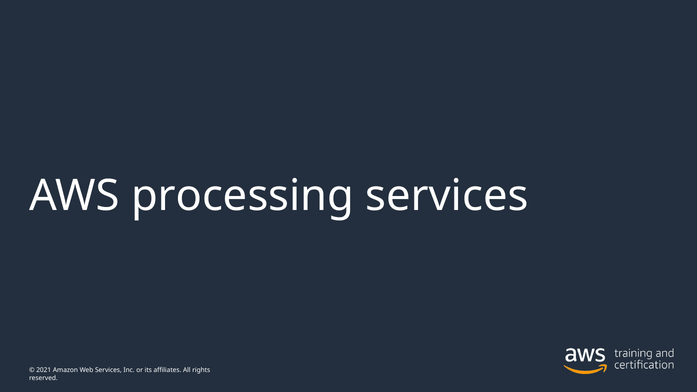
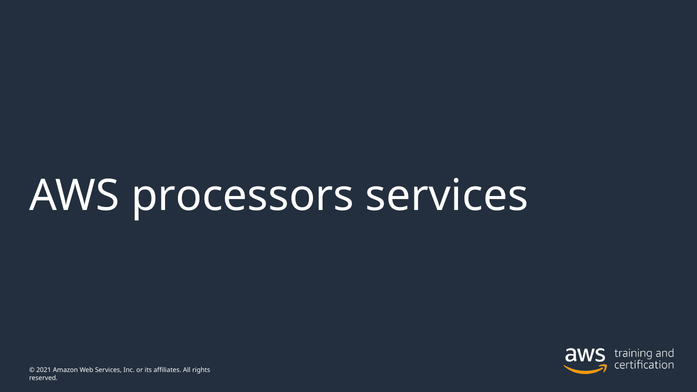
processing: processing -> processors (243, 196)
